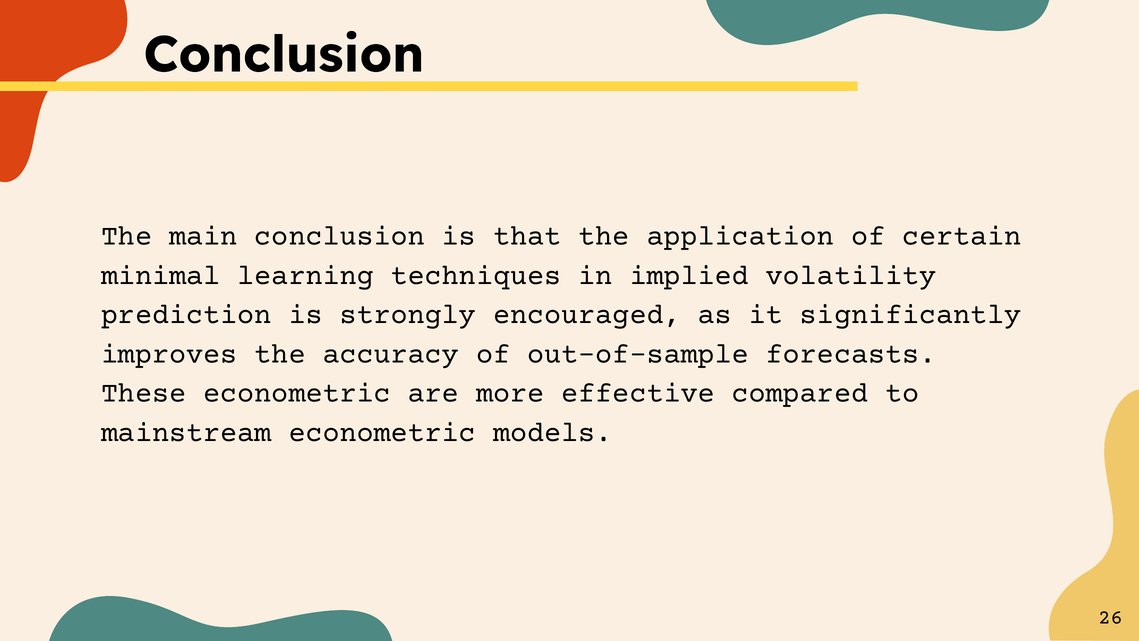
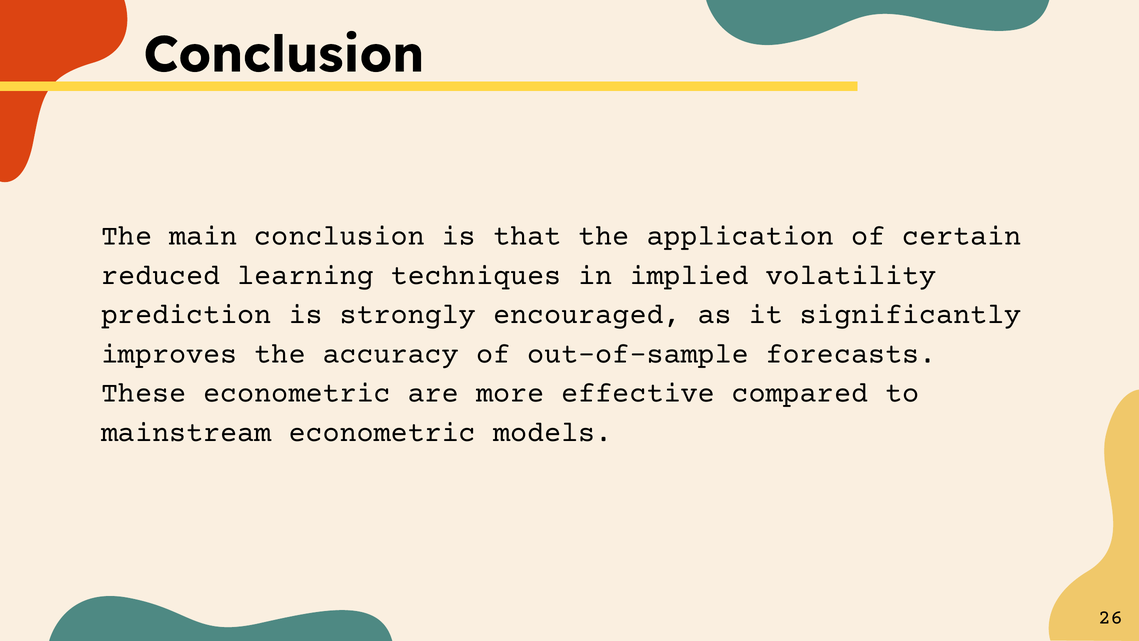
minimal: minimal -> reduced (161, 275)
